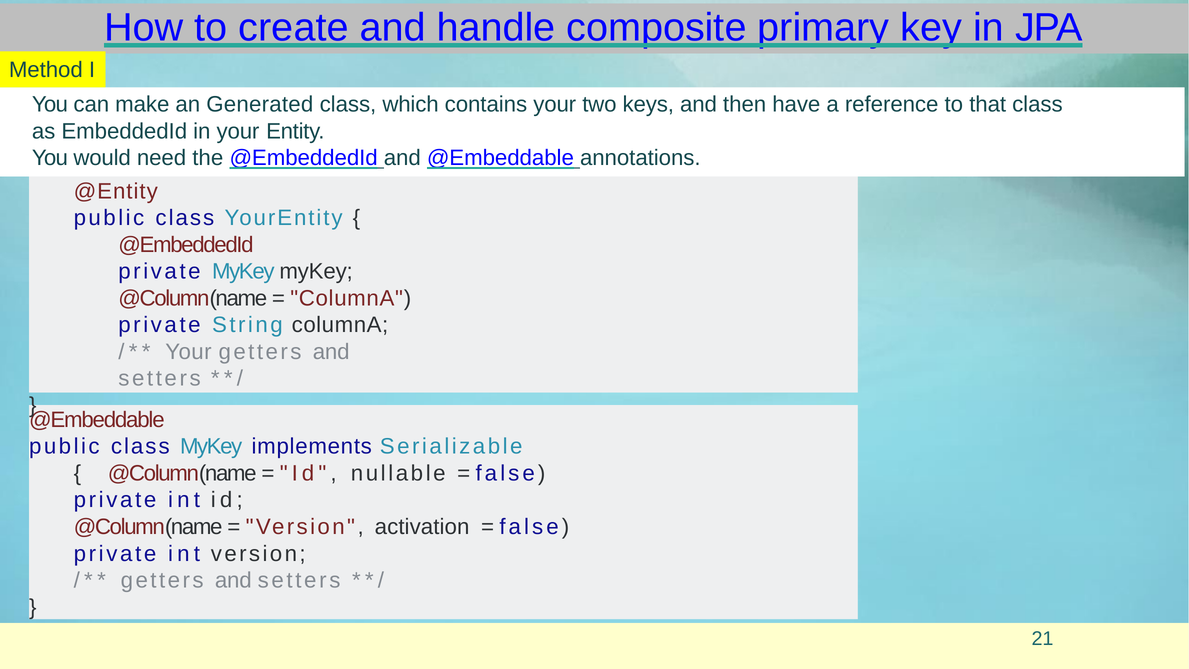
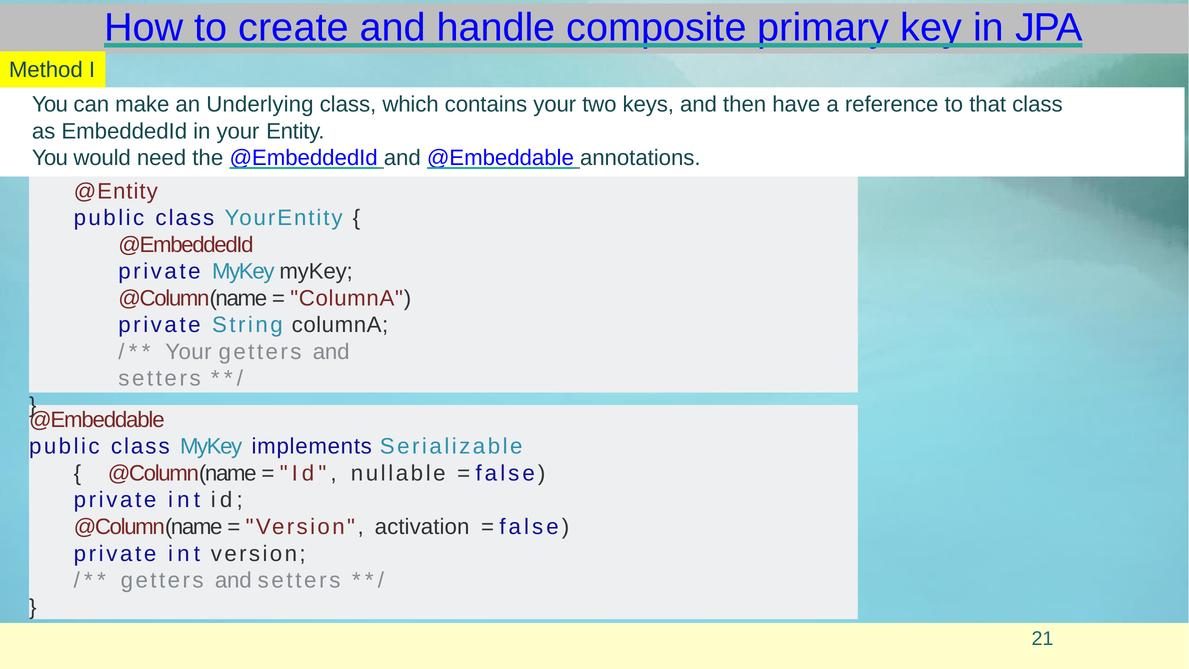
Generated: Generated -> Underlying (260, 105)
